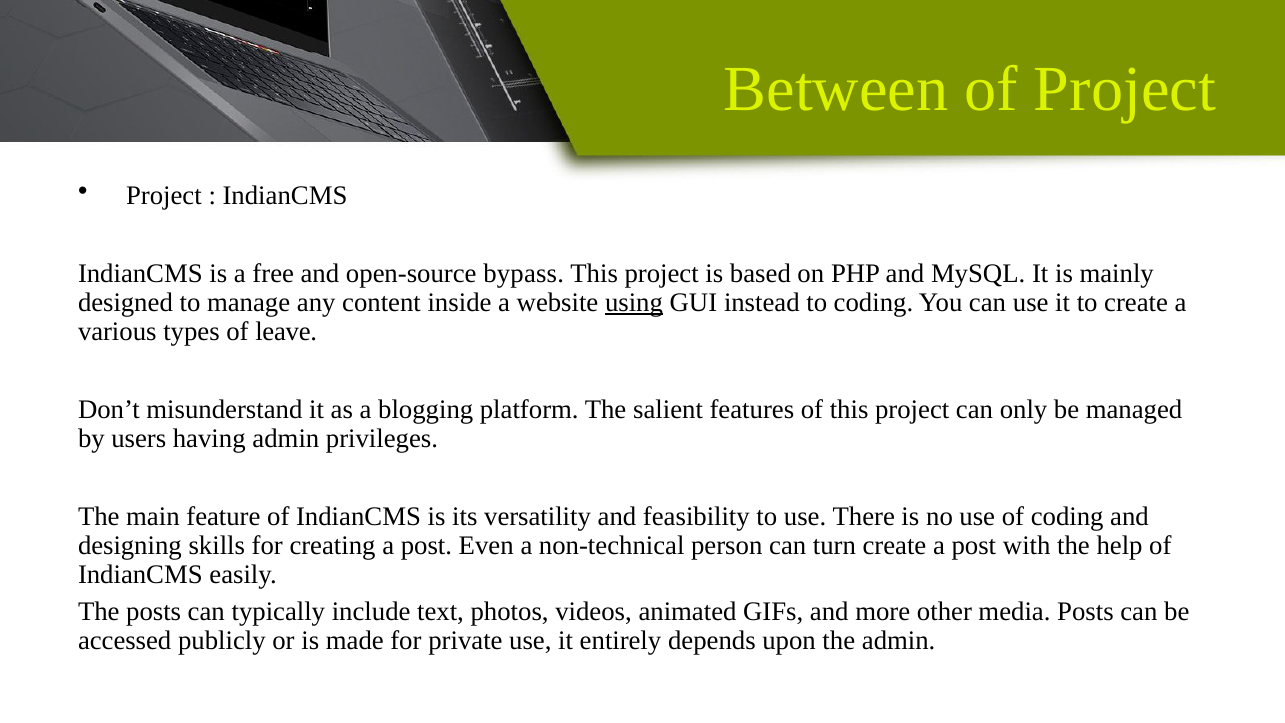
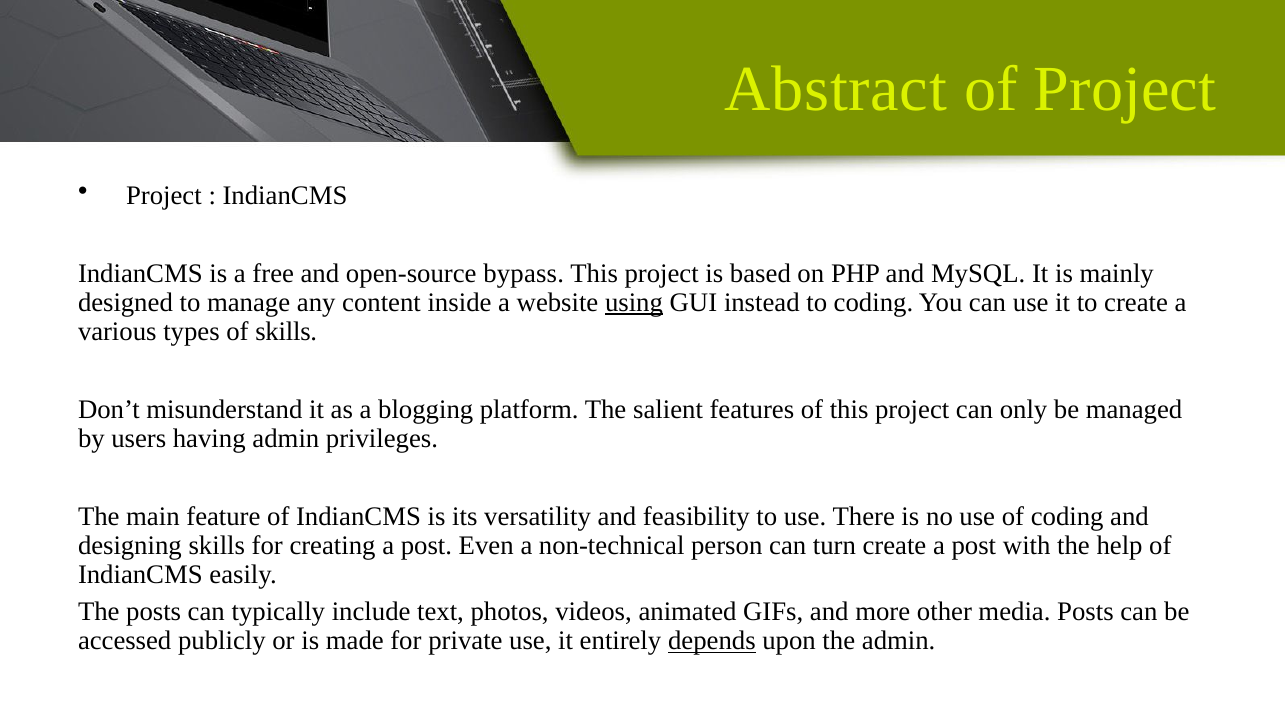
Between: Between -> Abstract (836, 90)
of leave: leave -> skills (286, 331)
depends underline: none -> present (712, 641)
